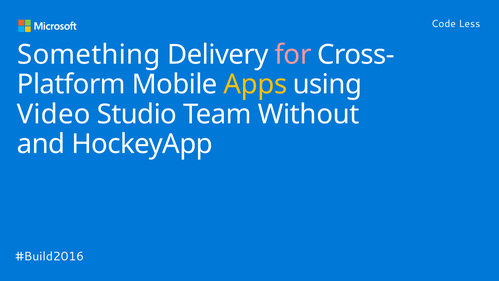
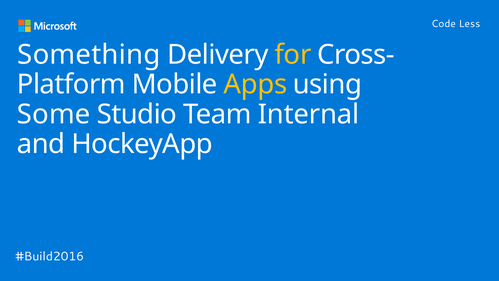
for colour: pink -> yellow (293, 55)
Video: Video -> Some (54, 114)
Without: Without -> Internal (309, 114)
